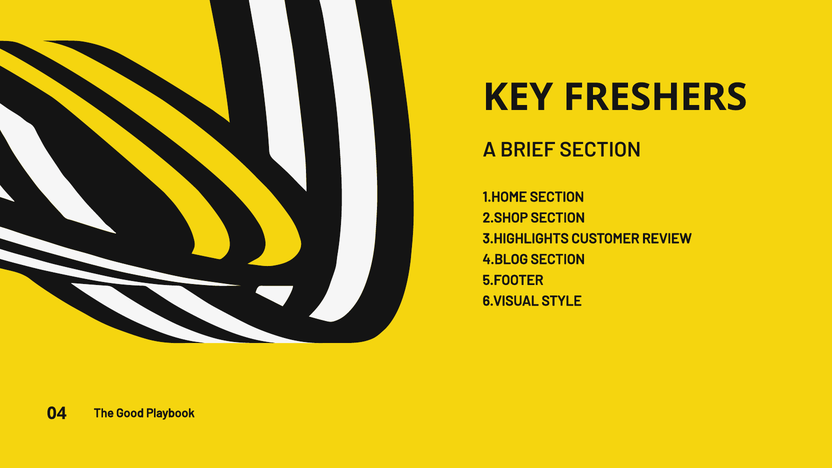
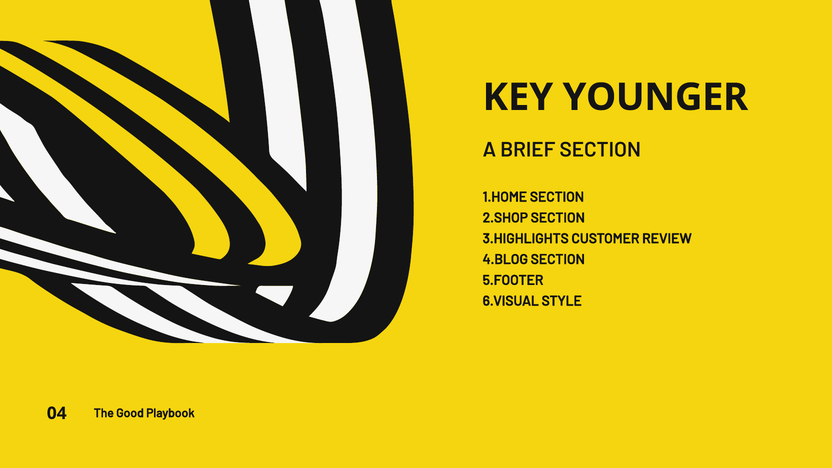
FRESHERS: FRESHERS -> YOUNGER (655, 97)
